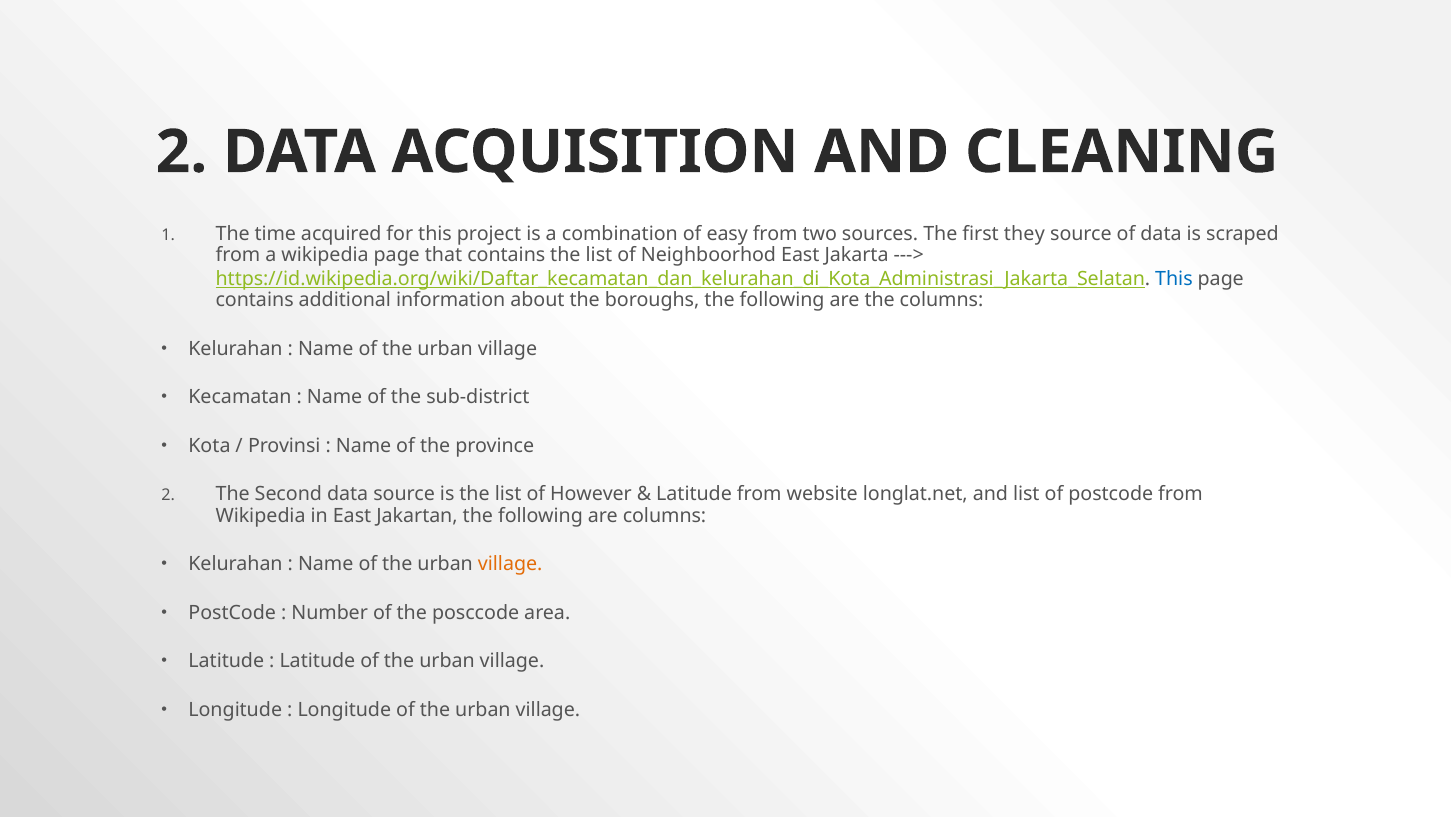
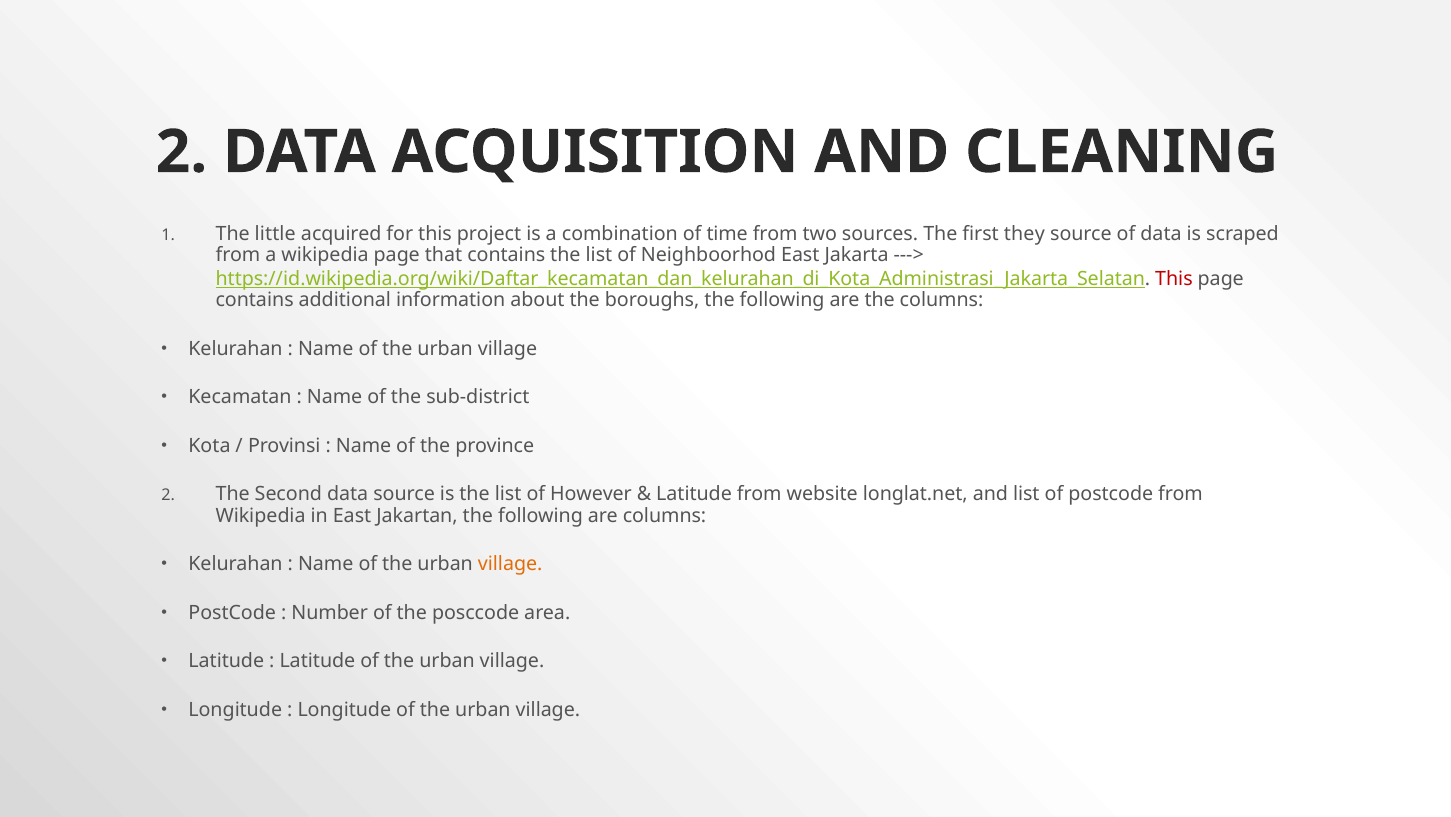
time: time -> little (275, 234)
easy: easy -> time (727, 234)
This colour: blue -> red (1174, 278)
